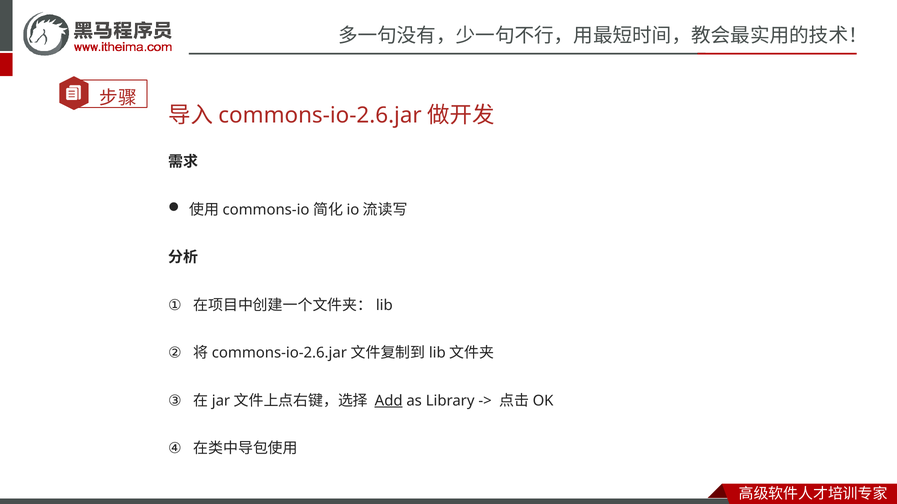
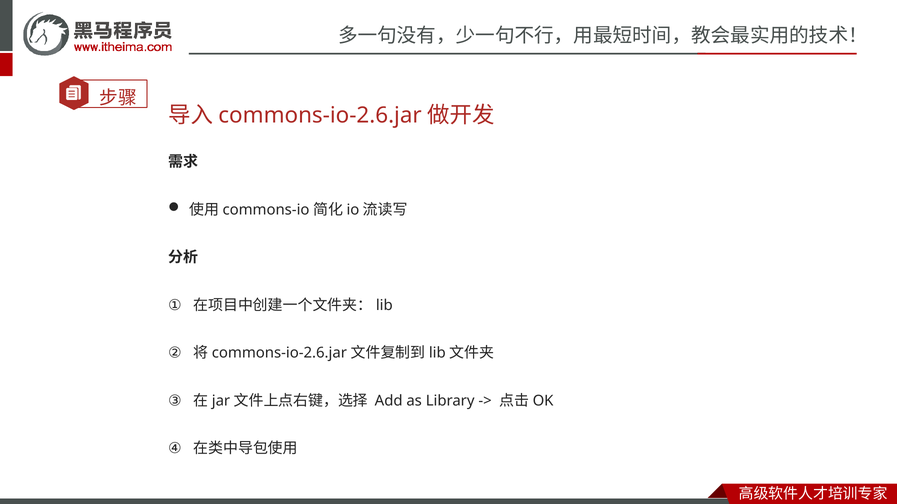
Add underline: present -> none (389, 401)
